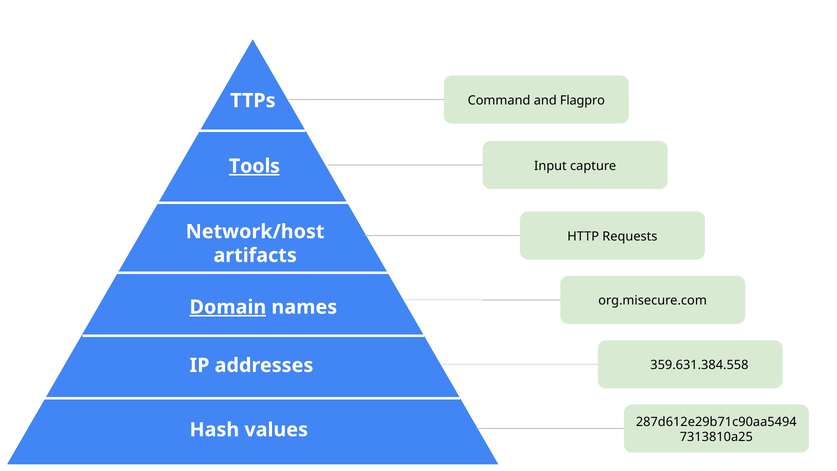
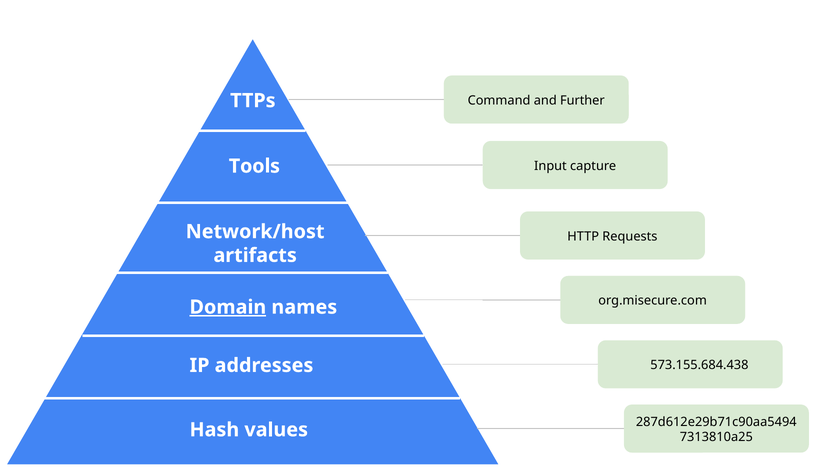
Flagpro: Flagpro -> Further (582, 100)
Tools underline: present -> none (254, 166)
359.631.384.558: 359.631.384.558 -> 573.155.684.438 (699, 365)
